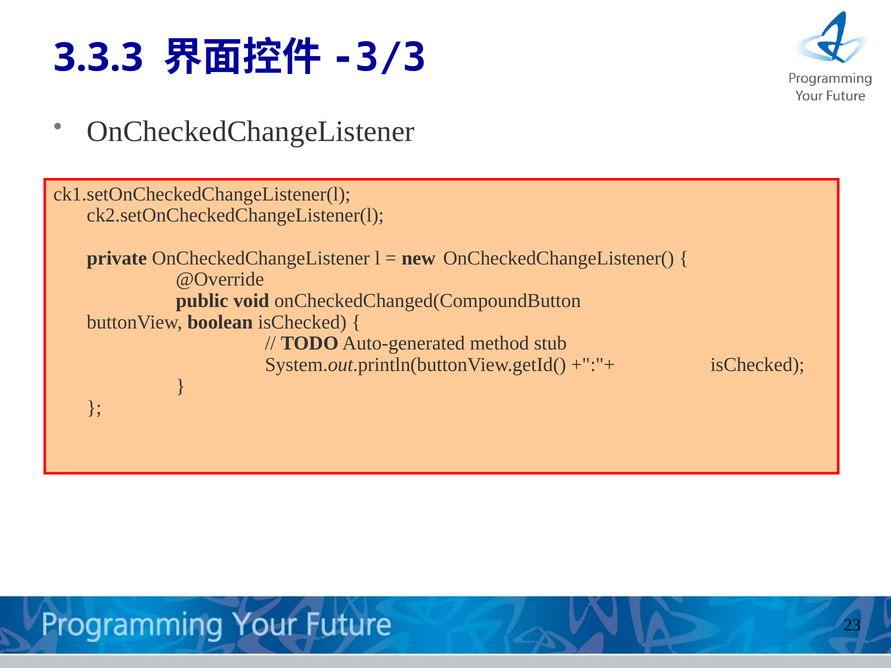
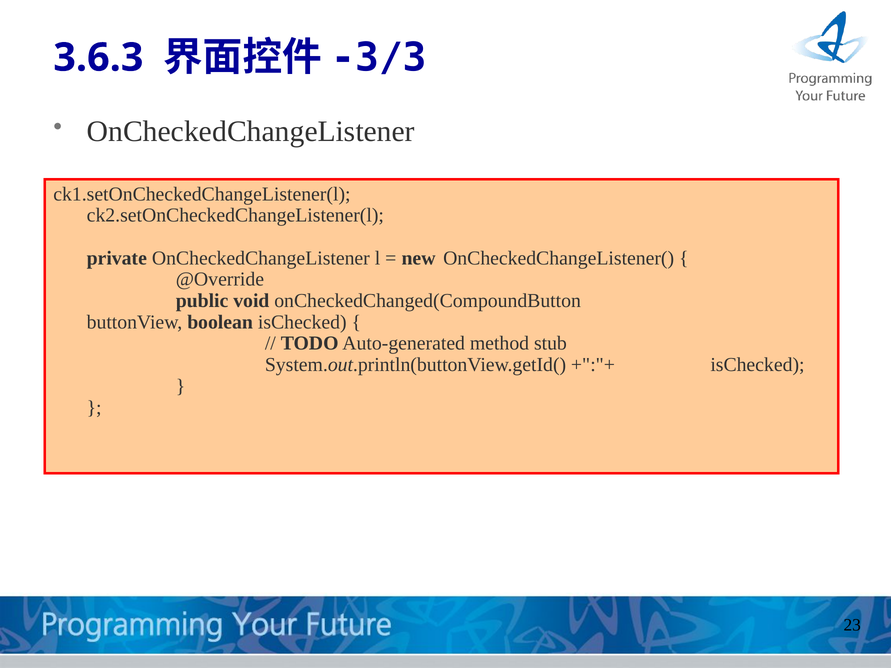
3.3.3: 3.3.3 -> 3.6.3 (98, 58)
